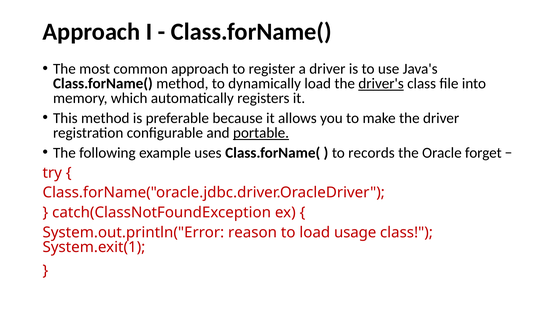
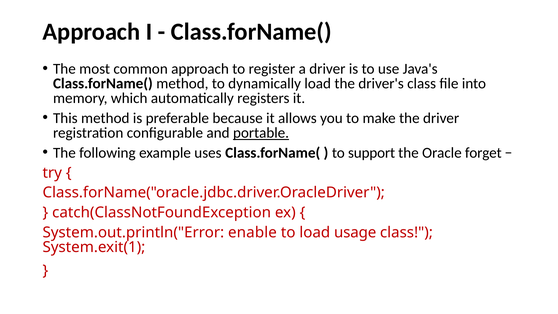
driver's underline: present -> none (381, 84)
records: records -> support (372, 153)
reason: reason -> enable (252, 232)
